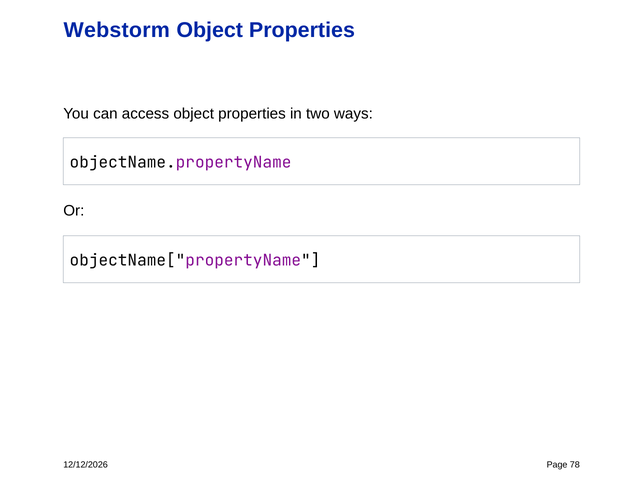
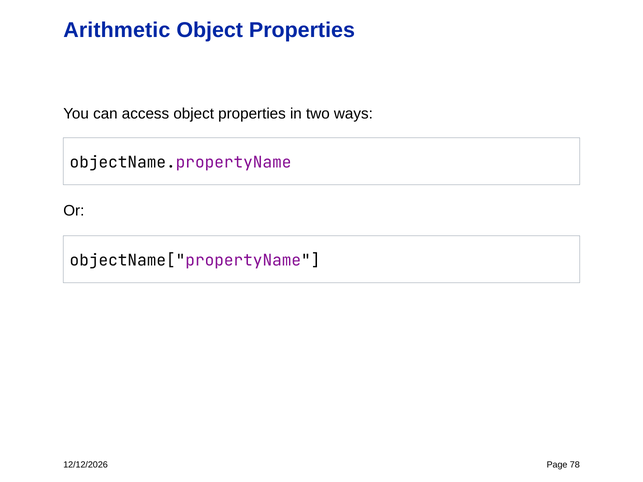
Webstorm: Webstorm -> Arithmetic (117, 30)
